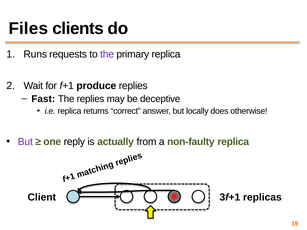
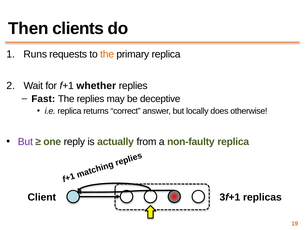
Files: Files -> Then (28, 29)
the colour: purple -> orange (107, 54)
produce: produce -> whether (96, 86)
